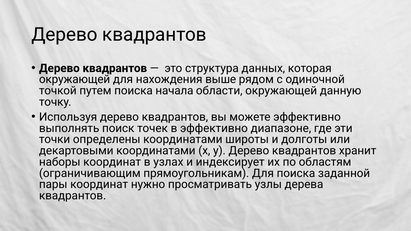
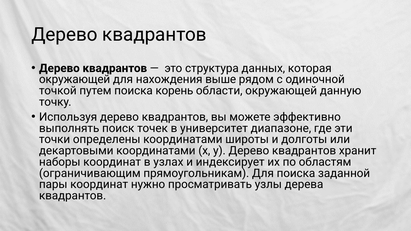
начала: начала -> корень (174, 91)
в эффективно: эффективно -> университет (214, 128)
